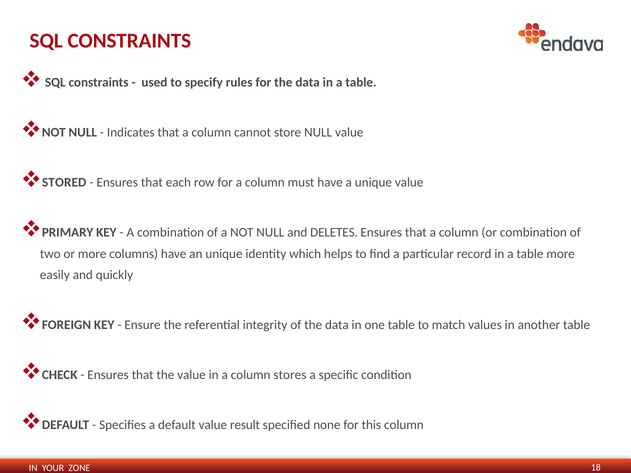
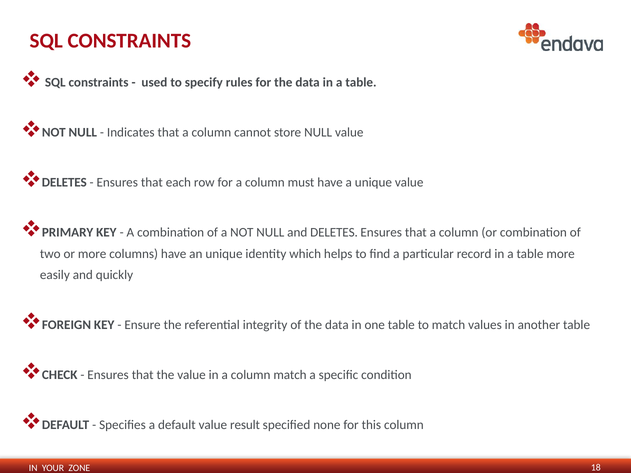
STORED: STORED -> DELETES (64, 183)
column stores: stores -> match (290, 375)
